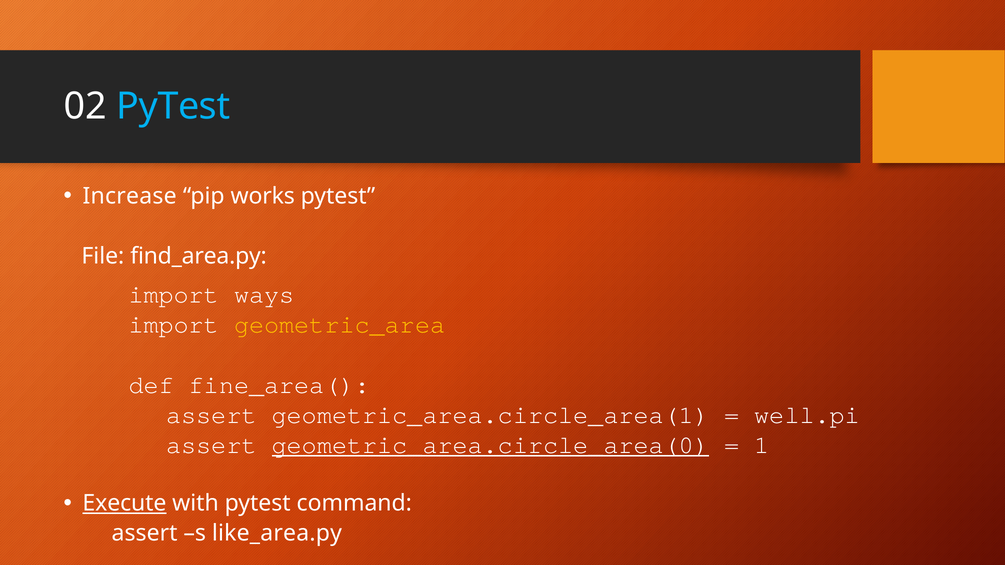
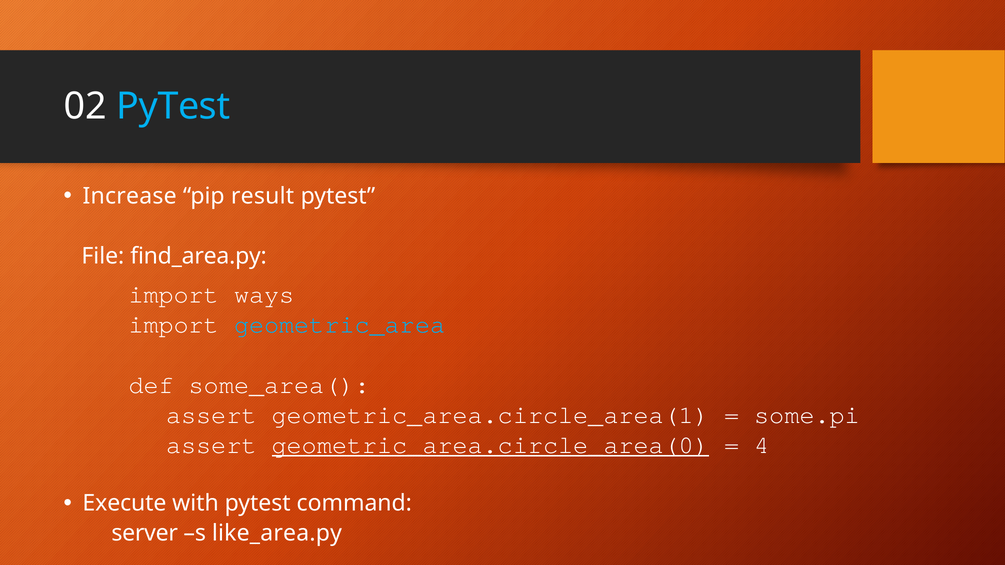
works: works -> result (263, 196)
geometric_area colour: yellow -> light blue (340, 325)
fine_area(: fine_area( -> some_area( (279, 385)
well.pi: well.pi -> some.pi (807, 415)
1: 1 -> 4 (762, 445)
Execute underline: present -> none (124, 504)
assert: assert -> server (145, 534)
